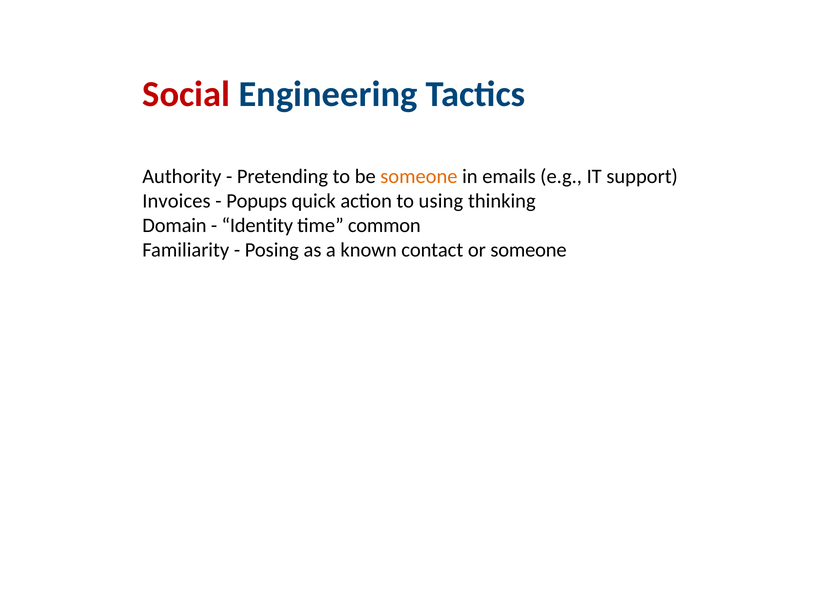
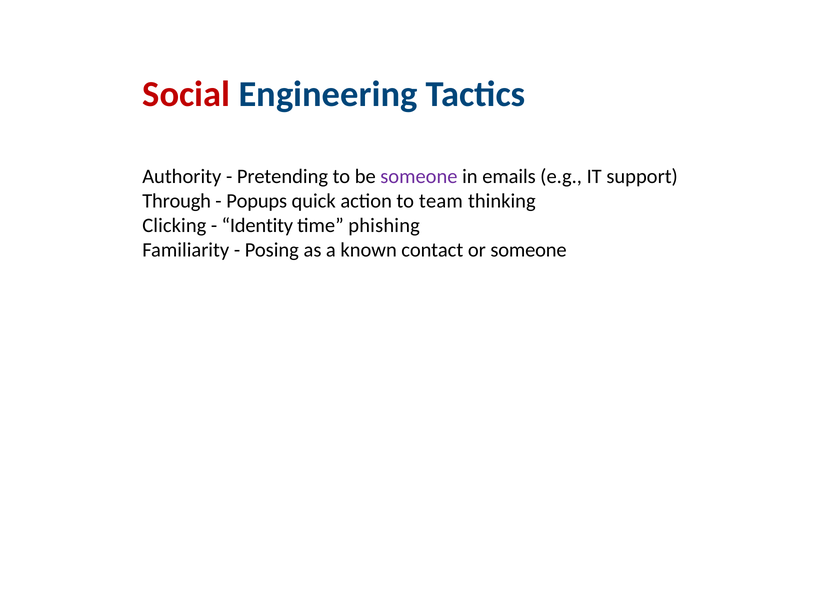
someone colour: orange -> purple (419, 177)
Invoices: Invoices -> Through (177, 201)
using: using -> team (441, 201)
Domain: Domain -> Clicking (174, 226)
common: common -> phishing (384, 226)
